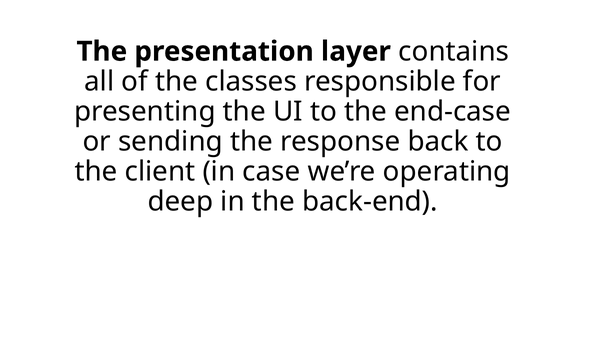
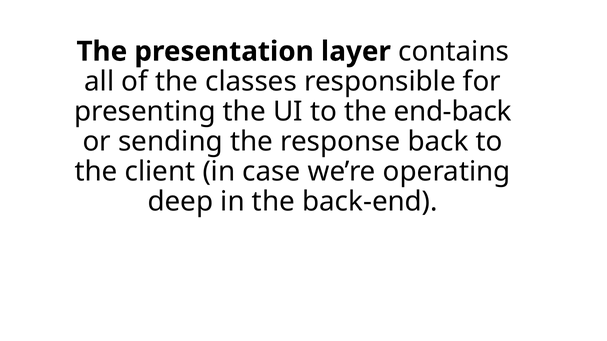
end-case: end-case -> end-back (453, 112)
